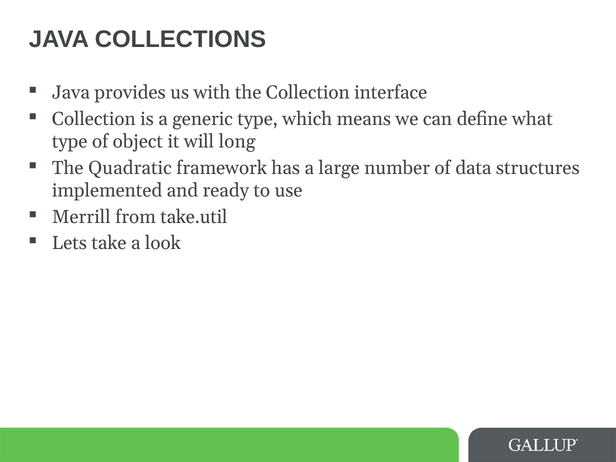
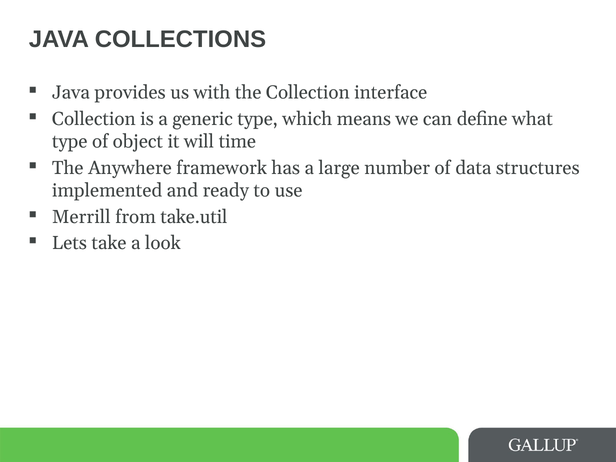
long: long -> time (237, 142)
Quadratic: Quadratic -> Anywhere (130, 168)
